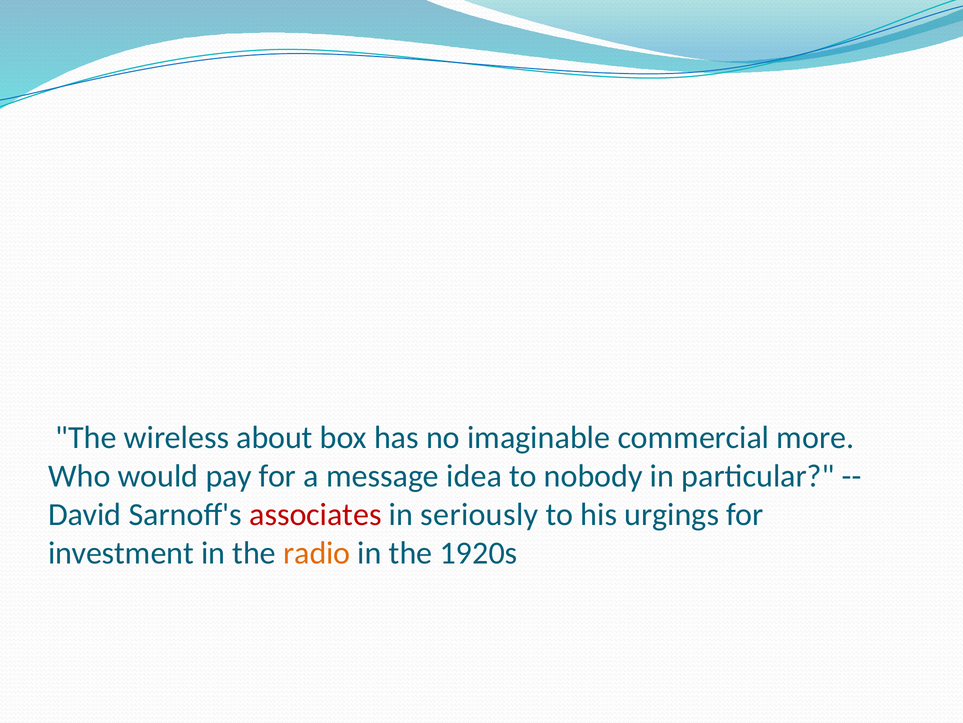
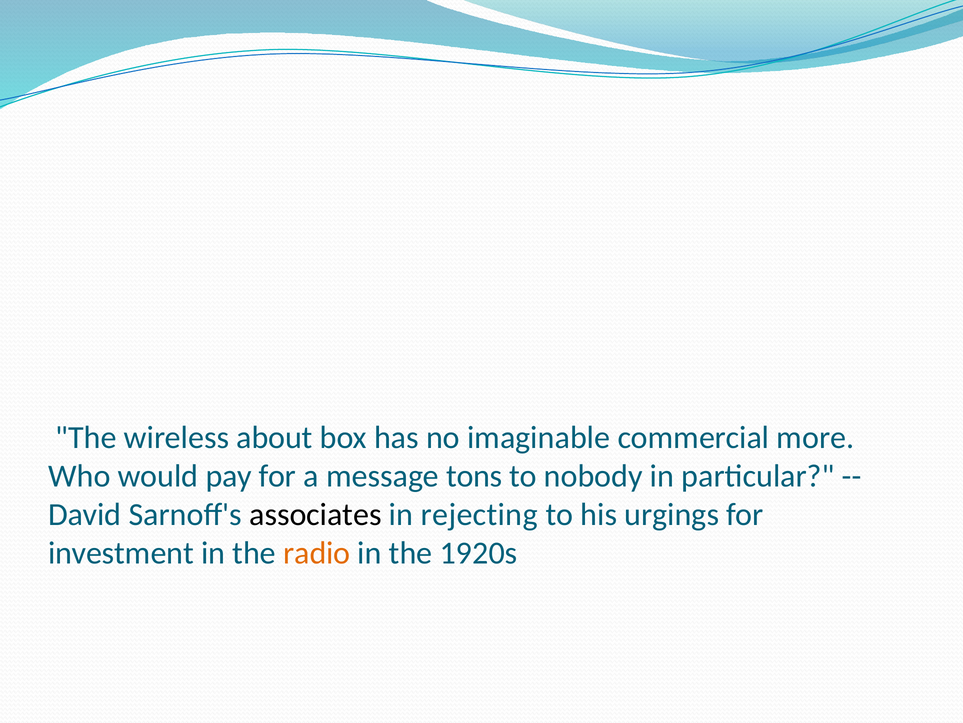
idea: idea -> tons (474, 476)
associates colour: red -> black (315, 514)
seriously: seriously -> rejecting (479, 514)
